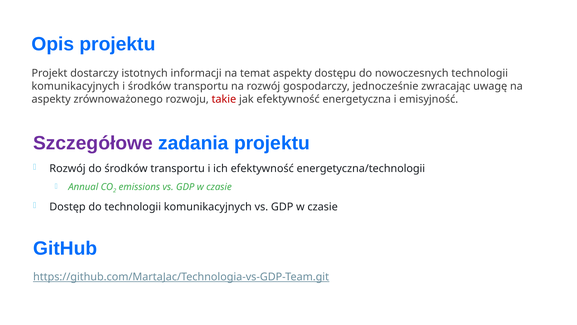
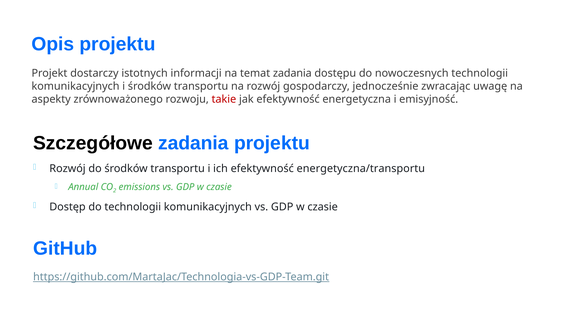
temat aspekty: aspekty -> zadania (292, 73)
Szczegółowe colour: purple -> black (93, 143)
energetyczna/technologii: energetyczna/technologii -> energetyczna/transportu (361, 168)
